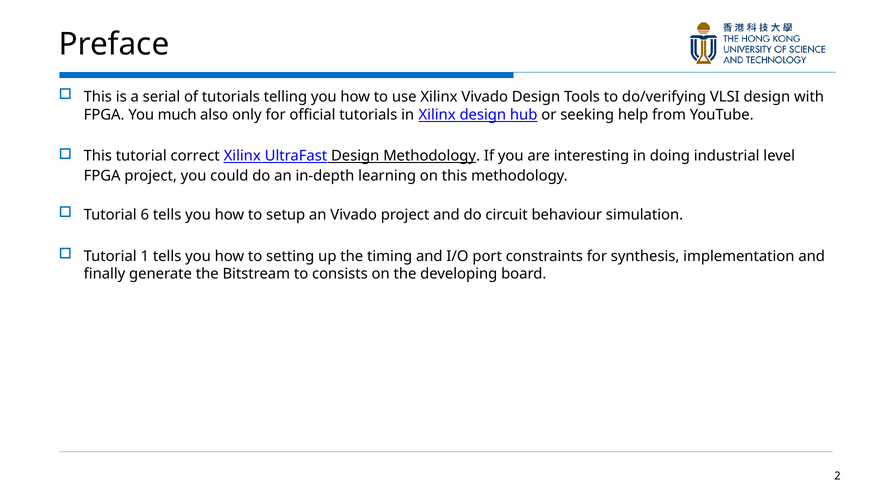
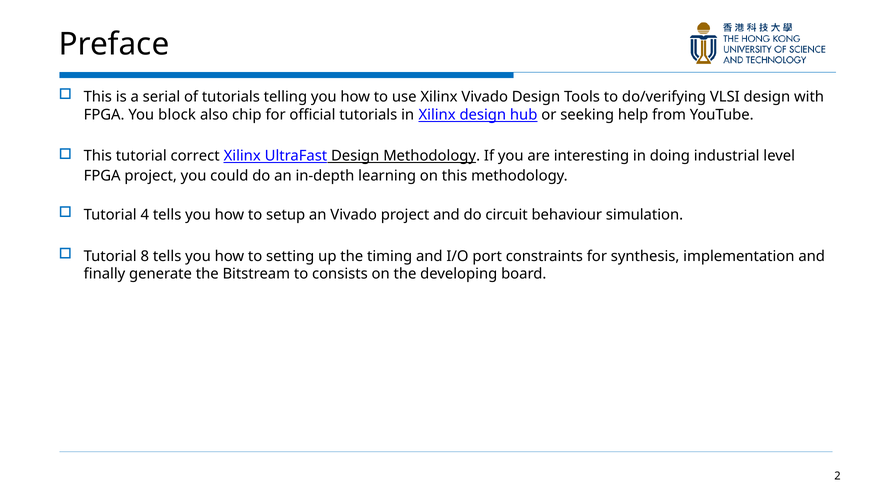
much: much -> block (177, 115)
only: only -> chip (247, 115)
6: 6 -> 4 (145, 214)
1: 1 -> 8 (145, 256)
